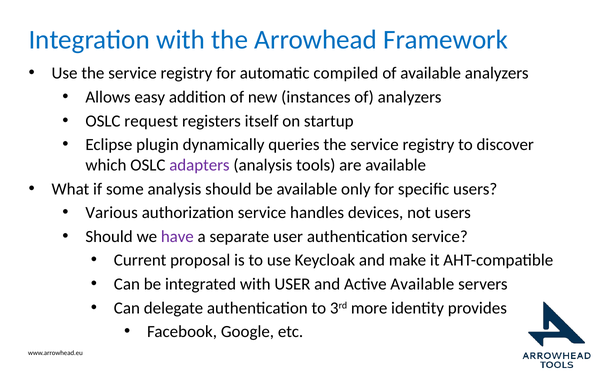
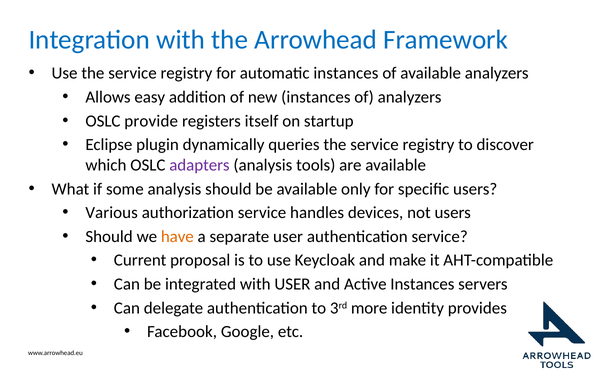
automatic compiled: compiled -> instances (346, 73)
request: request -> provide (151, 121)
have colour: purple -> orange (177, 236)
Active Available: Available -> Instances (422, 284)
